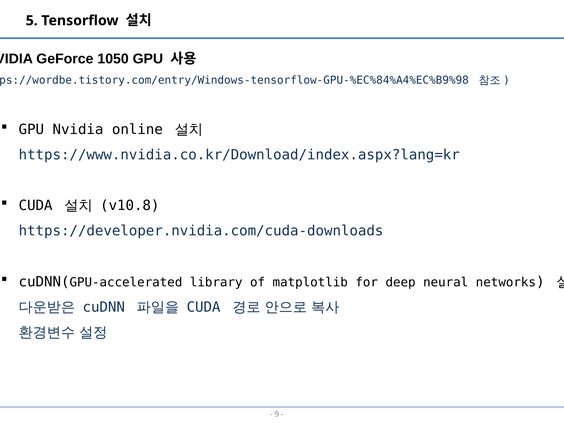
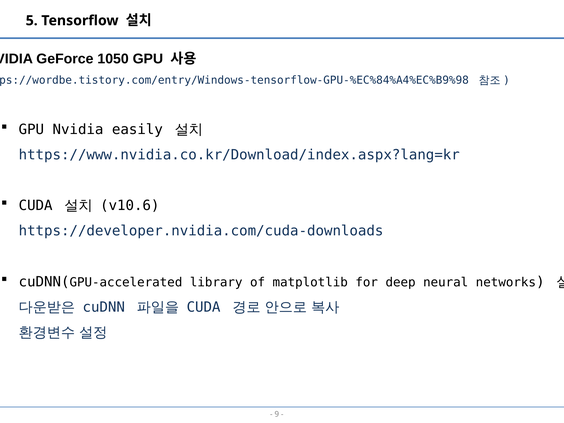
online: online -> easily (137, 129)
v10.8: v10.8 -> v10.6 (130, 206)
